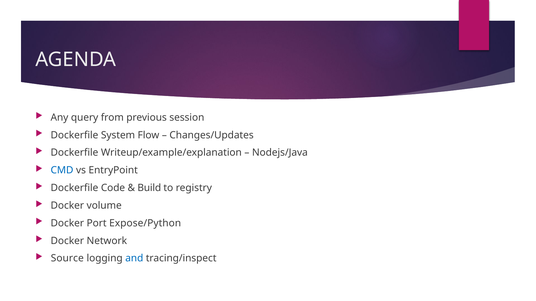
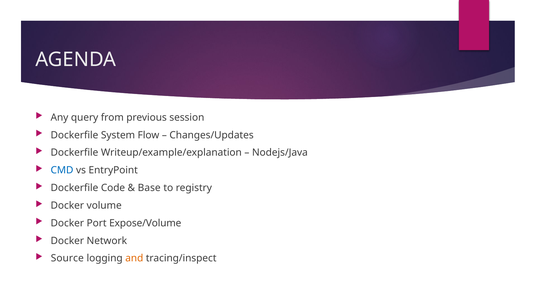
Build: Build -> Base (149, 188)
Expose/Python: Expose/Python -> Expose/Volume (145, 223)
and colour: blue -> orange (134, 259)
